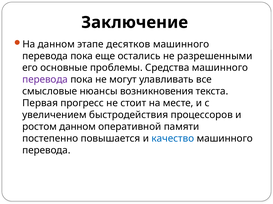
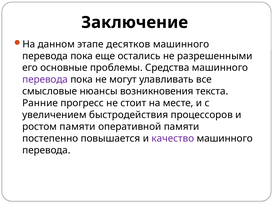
Первая: Первая -> Ранние (40, 103)
ростом данном: данном -> памяти (78, 127)
качество colour: blue -> purple (173, 139)
